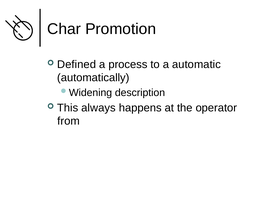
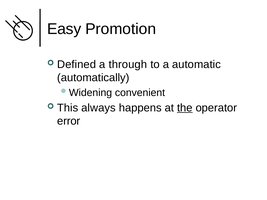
Char: Char -> Easy (64, 29)
process: process -> through (128, 64)
description: description -> convenient (140, 93)
the underline: none -> present (185, 108)
from: from -> error (69, 121)
